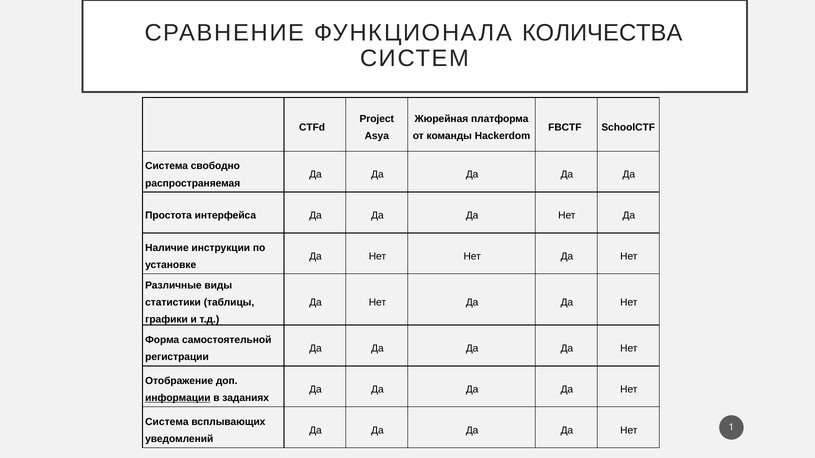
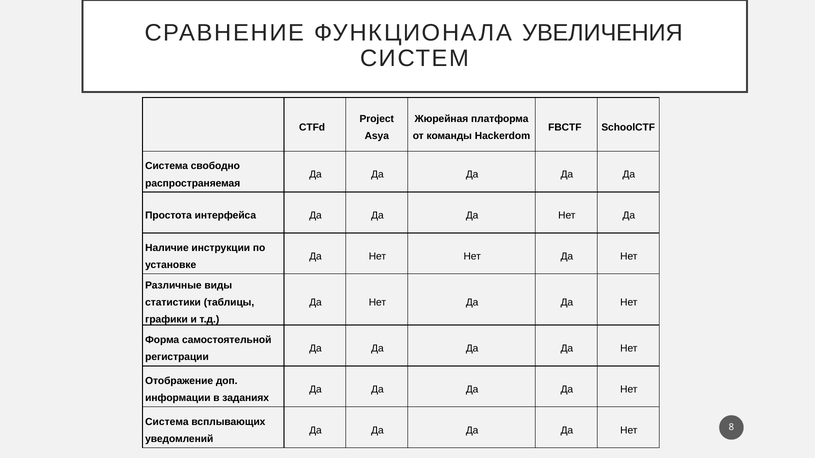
КОЛИЧЕСТВА: КОЛИЧЕСТВА -> УВЕЛИЧЕНИЯ (602, 33)
информации underline: present -> none (178, 398)
1: 1 -> 8 (731, 428)
